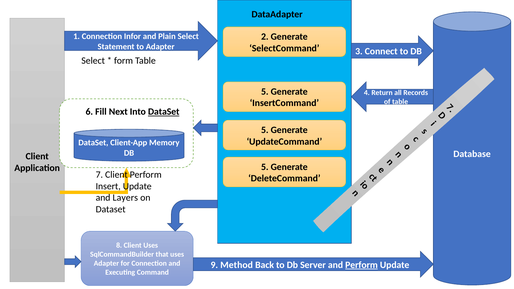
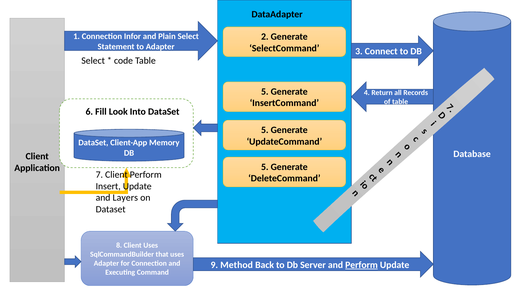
form: form -> code (123, 61)
Next: Next -> Look (118, 112)
DataSet underline: present -> none (164, 112)
